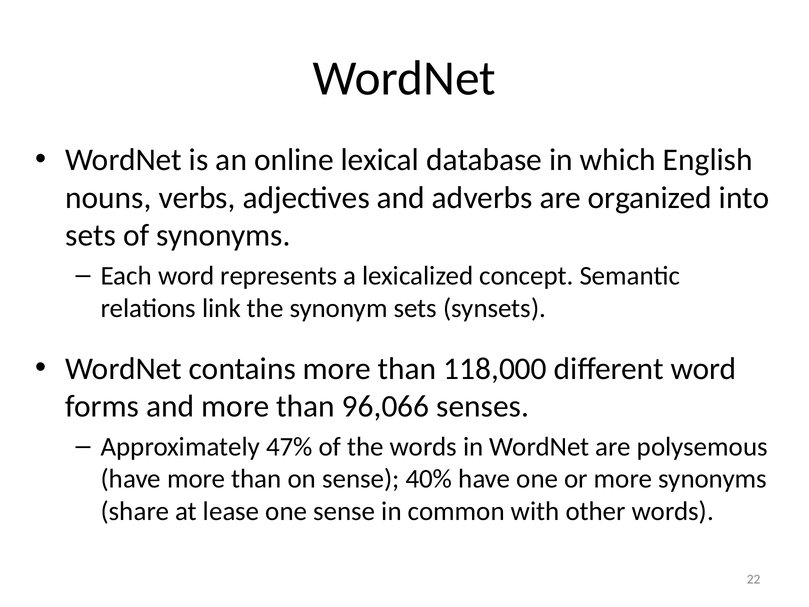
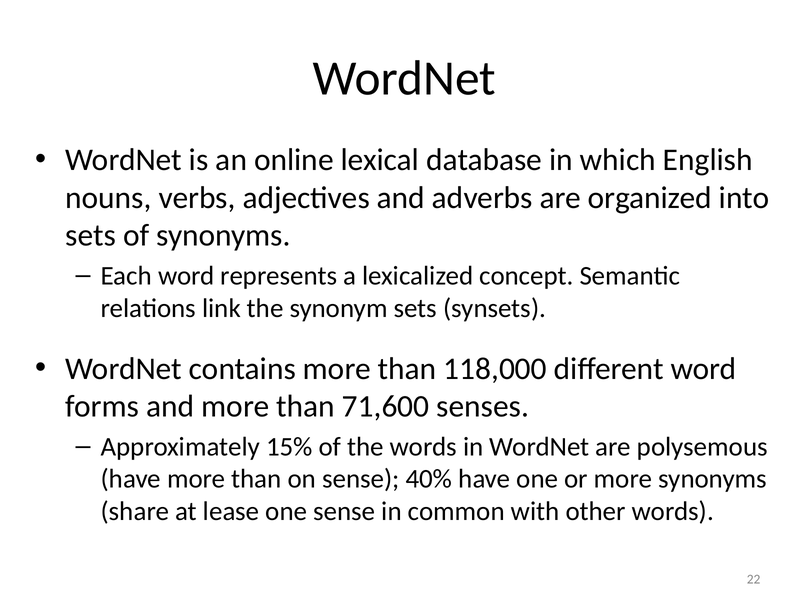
96,066: 96,066 -> 71,600 (386, 406)
47%: 47% -> 15% (289, 446)
